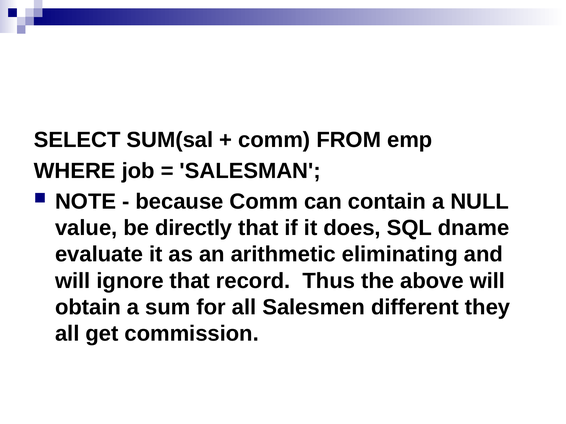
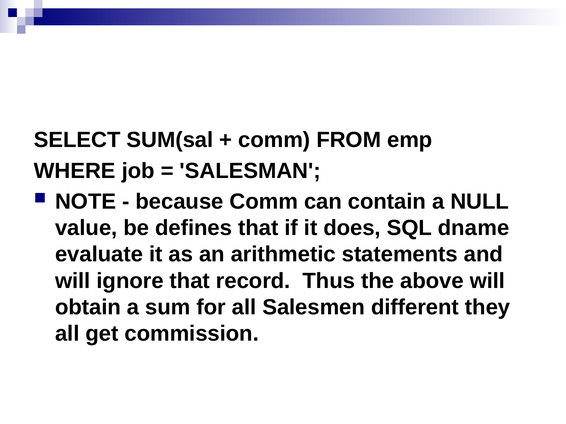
directly: directly -> defines (194, 228)
eliminating: eliminating -> statements (400, 255)
